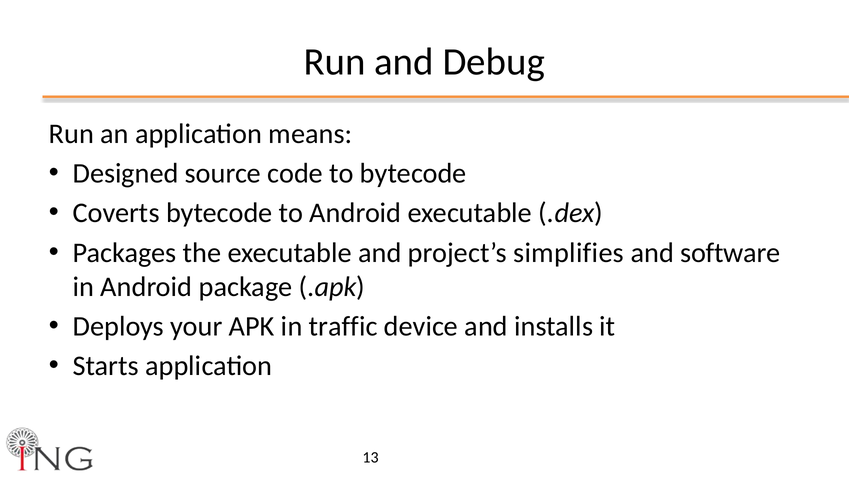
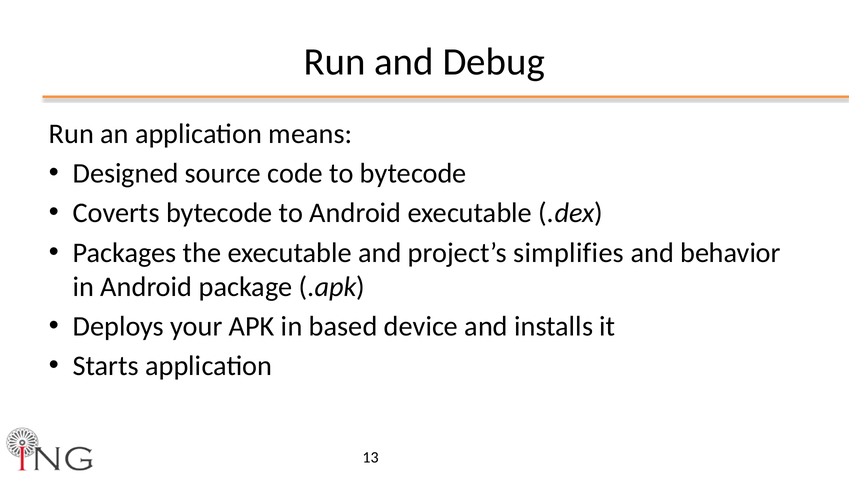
software: software -> behavior (730, 252)
traffic: traffic -> based (343, 326)
